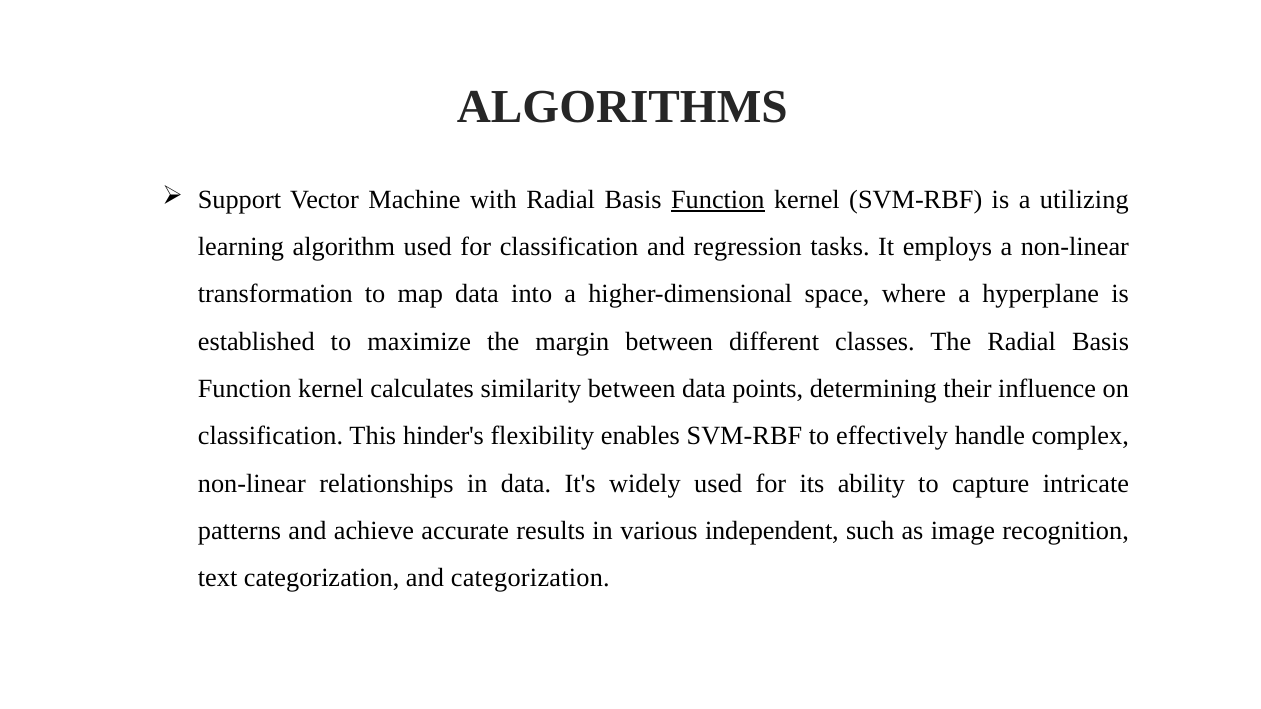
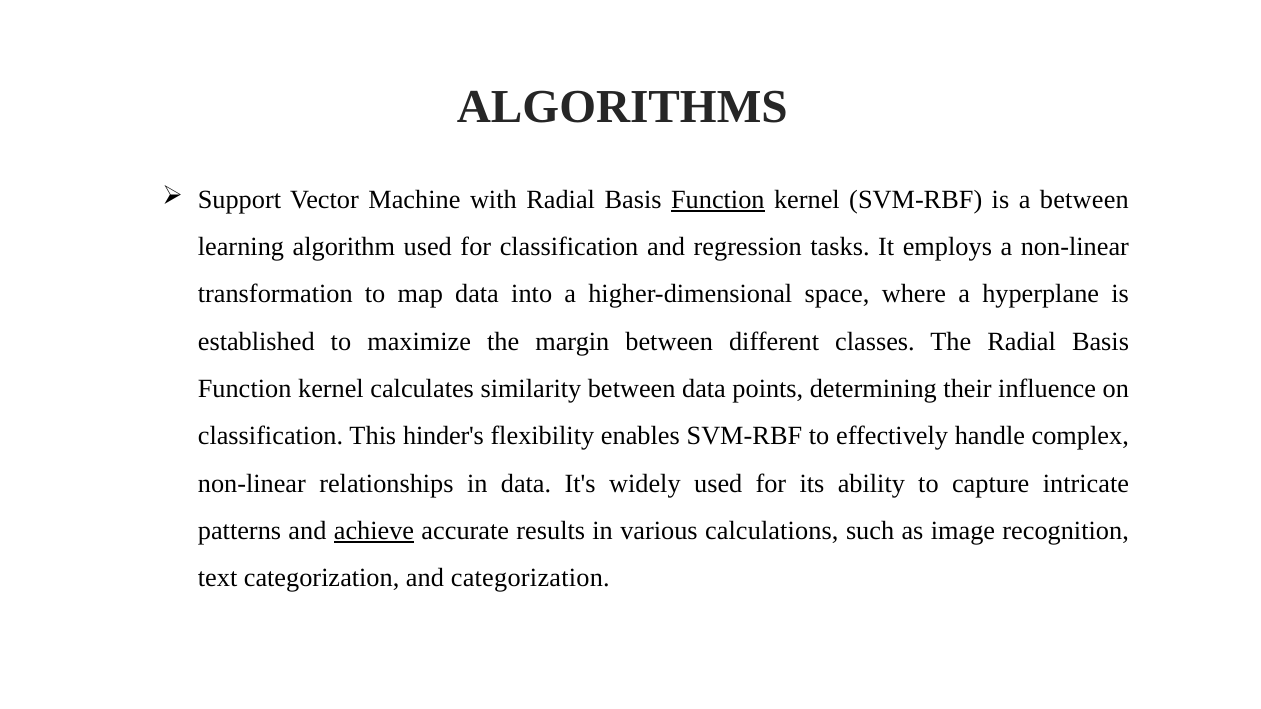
a utilizing: utilizing -> between (1084, 200)
achieve underline: none -> present (374, 531)
independent: independent -> calculations (772, 531)
